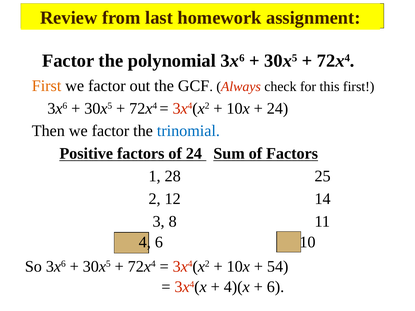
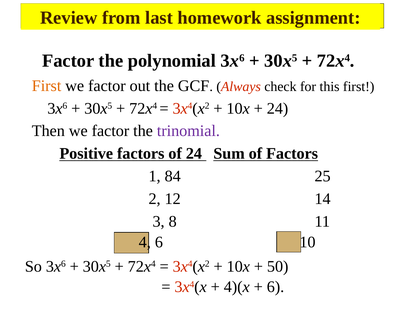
trinomial colour: blue -> purple (188, 131)
28: 28 -> 84 (173, 176)
54: 54 -> 50 (278, 267)
